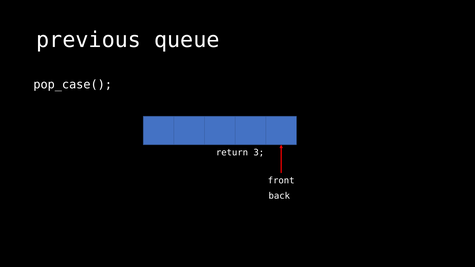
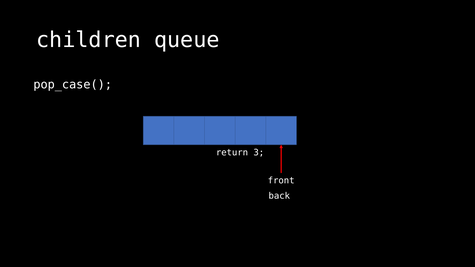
previous: previous -> children (89, 40)
